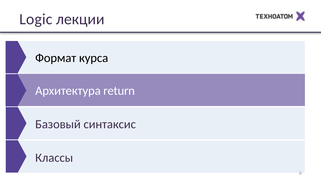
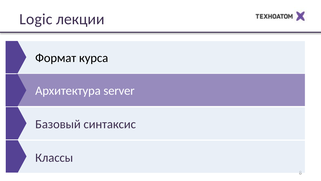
return: return -> server (119, 91)
